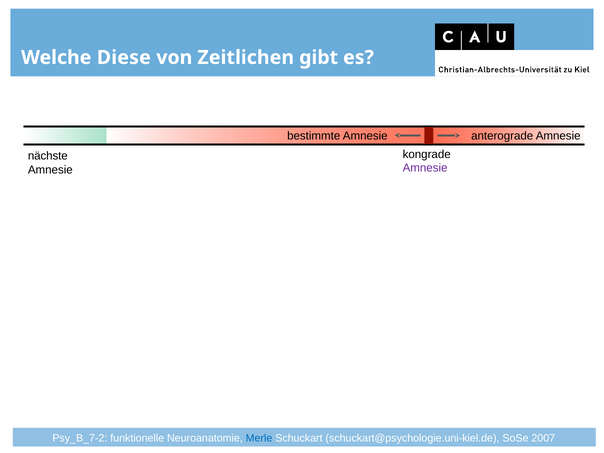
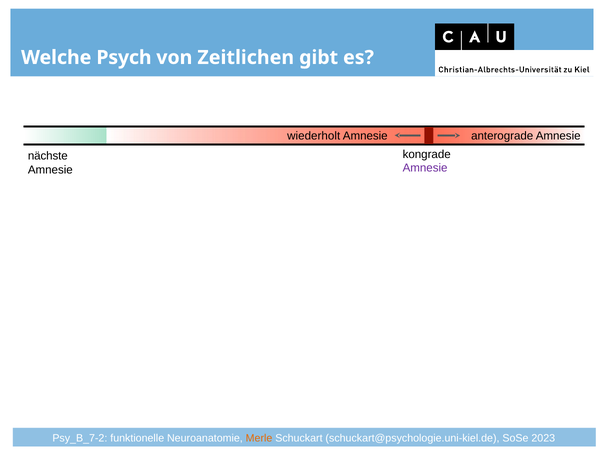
Diese: Diese -> Psych (124, 58)
bestimmte: bestimmte -> wiederholt (314, 136)
Merle colour: blue -> orange (259, 438)
2007: 2007 -> 2023 (543, 438)
